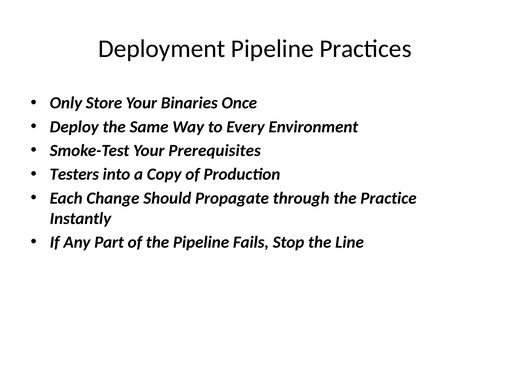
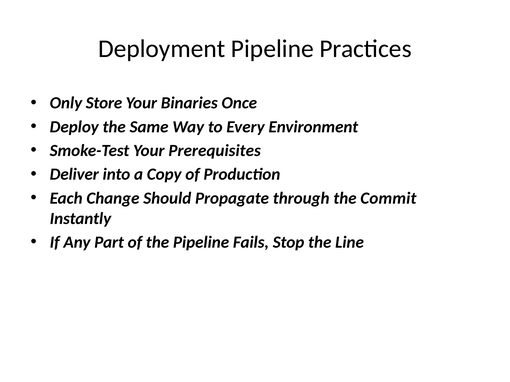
Testers: Testers -> Deliver (74, 175)
Practice: Practice -> Commit (388, 198)
